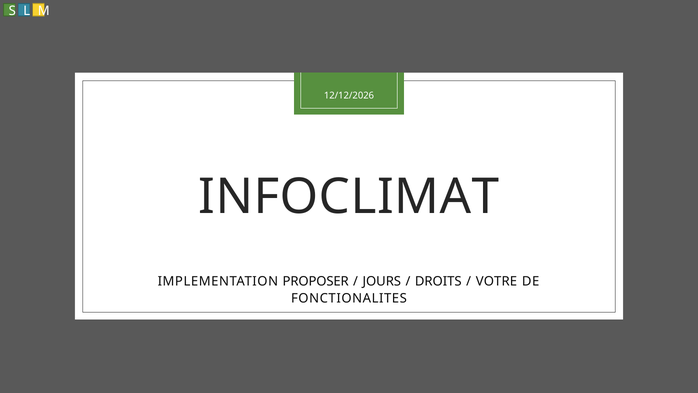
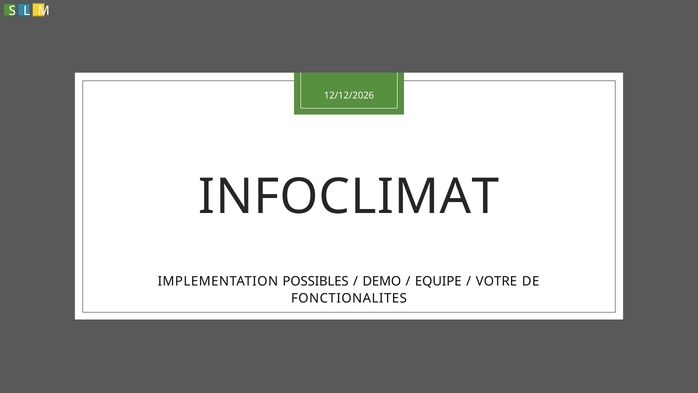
PROPOSER: PROPOSER -> POSSIBLES (316, 281)
JOURS: JOURS -> DEMO (382, 281)
DROITS: DROITS -> EQUIPE (438, 281)
